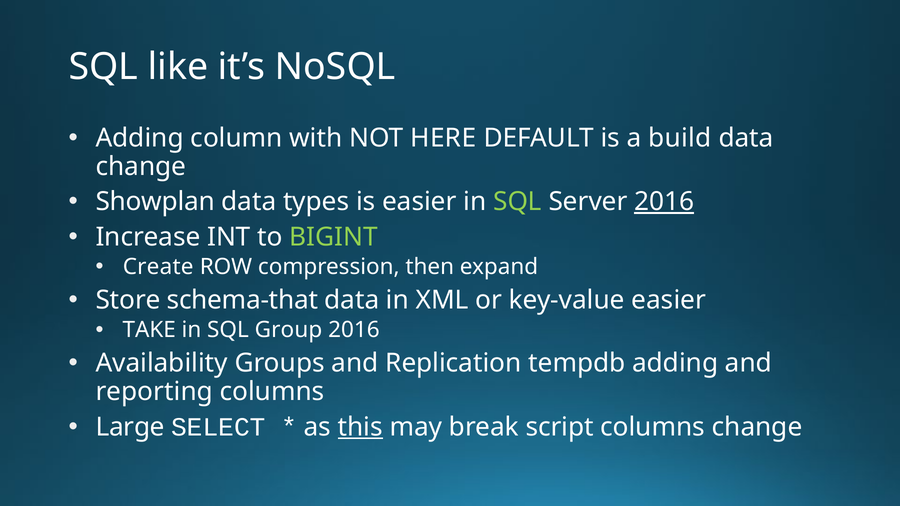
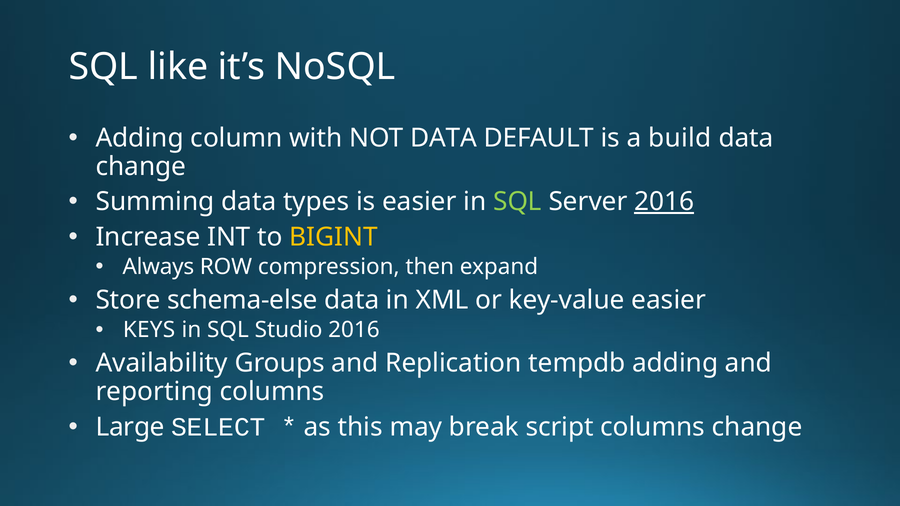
NOT HERE: HERE -> DATA (443, 138)
Showplan: Showplan -> Summing (155, 202)
BIGINT colour: light green -> yellow (334, 237)
Create: Create -> Always (158, 267)
schema-that: schema-that -> schema-else (242, 300)
TAKE: TAKE -> KEYS (149, 330)
Group: Group -> Studio (289, 330)
this underline: present -> none (360, 427)
